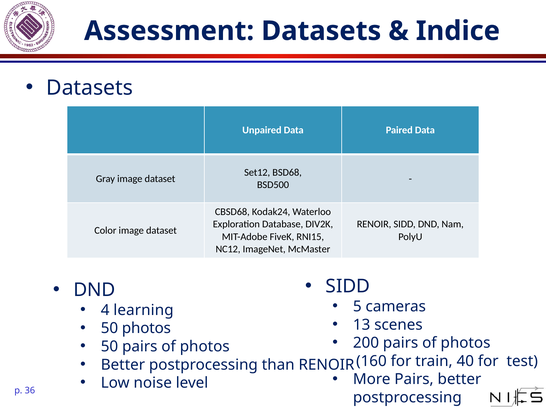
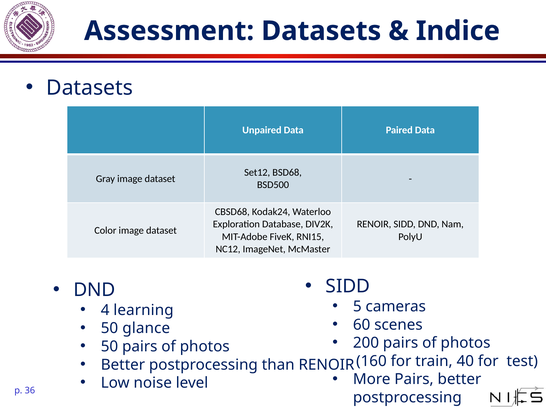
13: 13 -> 60 (362, 325)
50 photos: photos -> glance (146, 329)
